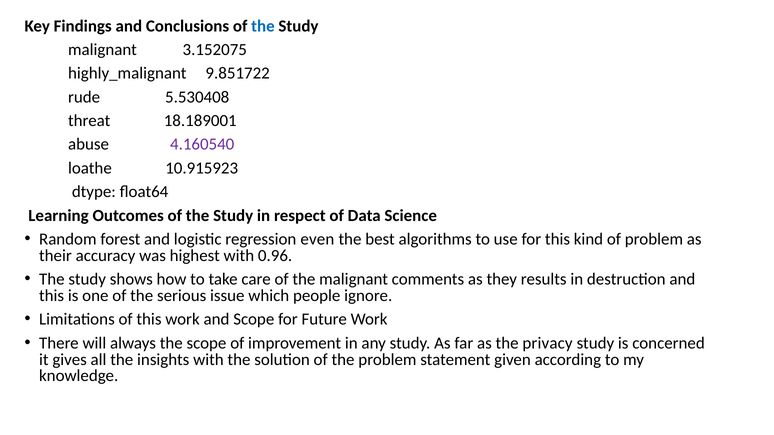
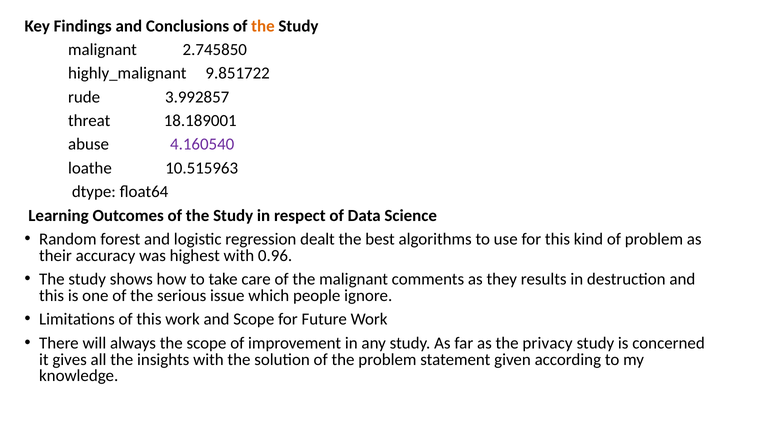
the colour: blue -> orange (263, 26)
3.152075: 3.152075 -> 2.745850 (215, 50)
5.530408: 5.530408 -> 3.992857 (197, 97)
10.915923: 10.915923 -> 10.515963 (202, 168)
even: even -> dealt (317, 239)
